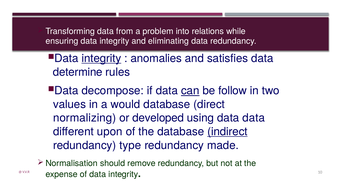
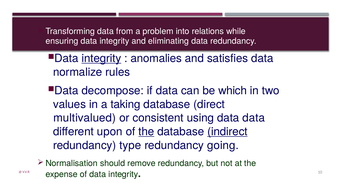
determine: determine -> normalize (78, 72)
can underline: present -> none (190, 91)
follow: follow -> which (233, 91)
would: would -> taking (126, 104)
normalizing: normalizing -> multivalued (85, 118)
developed: developed -> consistent (158, 118)
the underline: none -> present (146, 132)
made: made -> going (223, 145)
